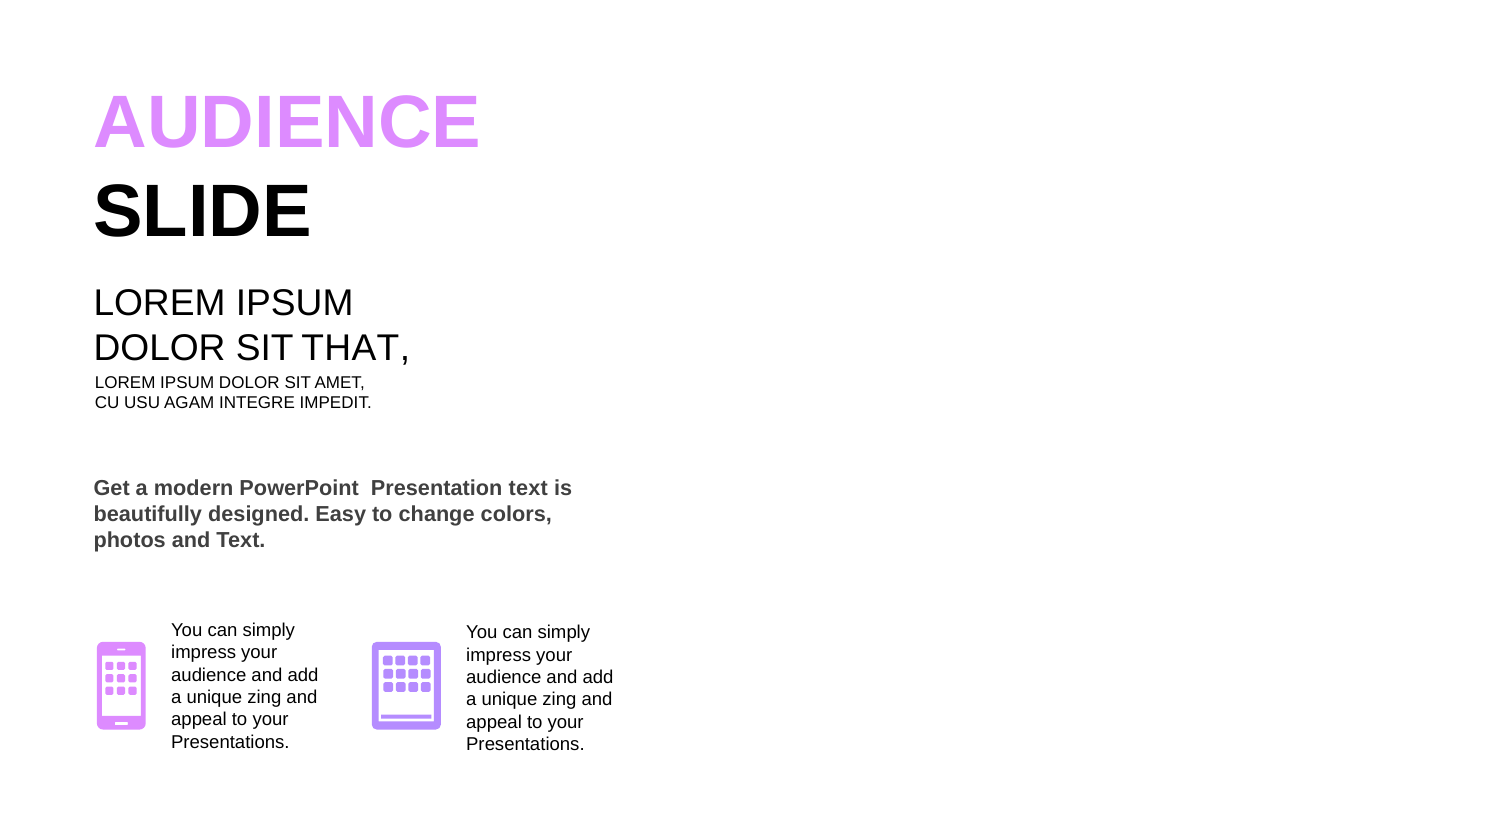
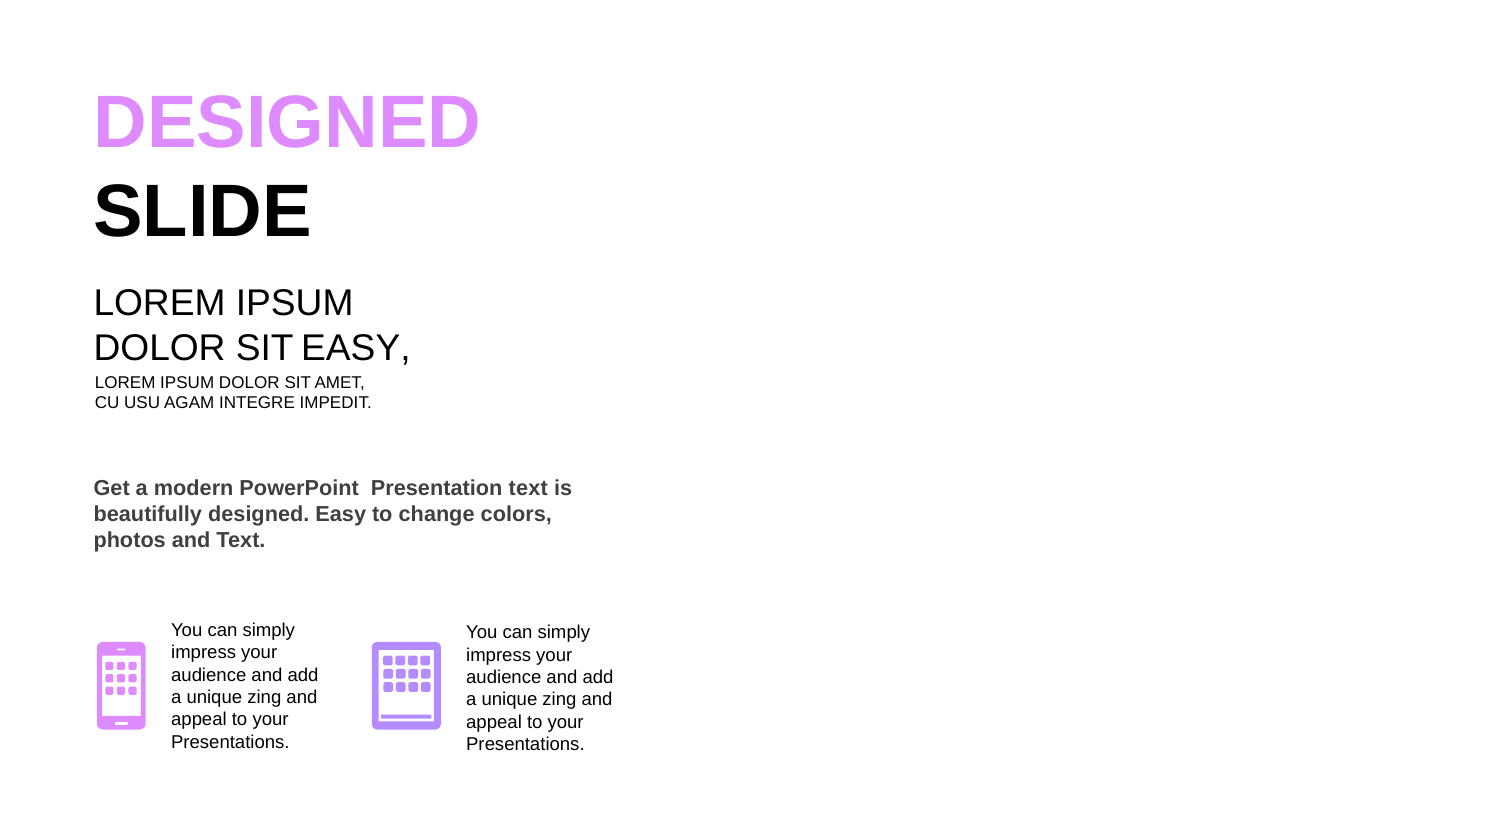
AUDIENCE: AUDIENCE -> DESIGNED (287, 123)
SIT THAT: THAT -> EASY (356, 348)
